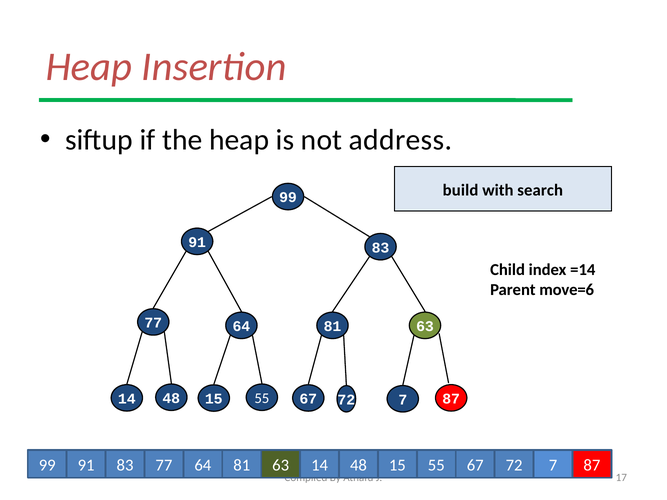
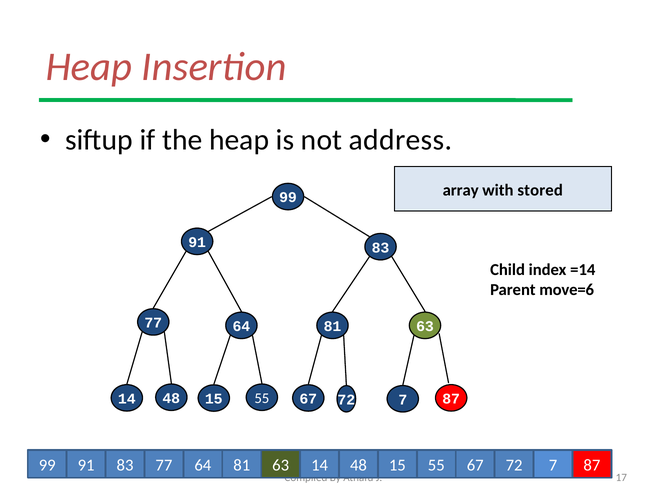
build: build -> array (461, 190)
search: search -> stored (540, 190)
